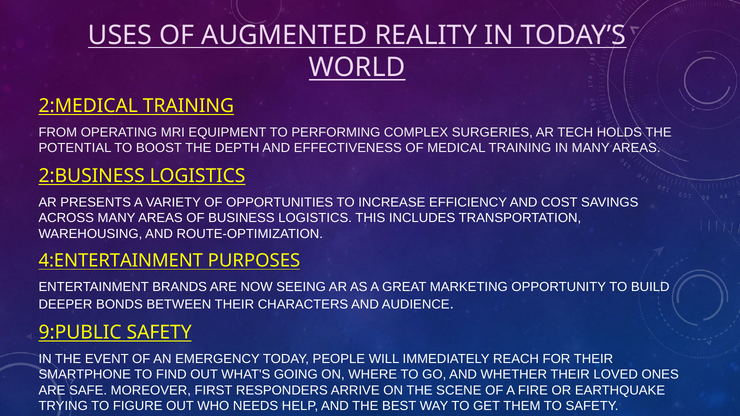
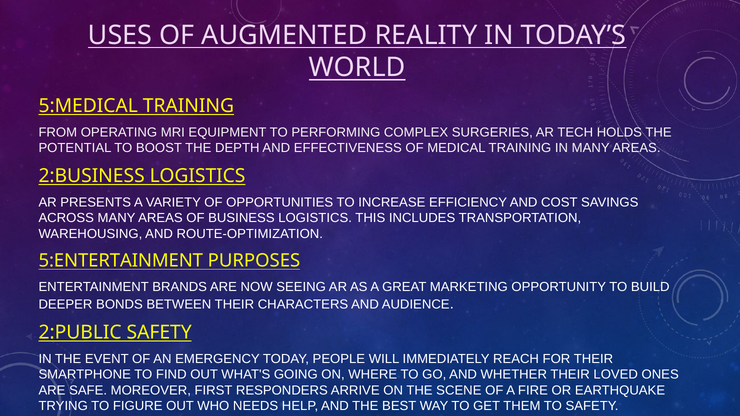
2:MEDICAL: 2:MEDICAL -> 5:MEDICAL (88, 106)
4:ENTERTAINMENT: 4:ENTERTAINMENT -> 5:ENTERTAINMENT (121, 261)
9:PUBLIC: 9:PUBLIC -> 2:PUBLIC (80, 332)
